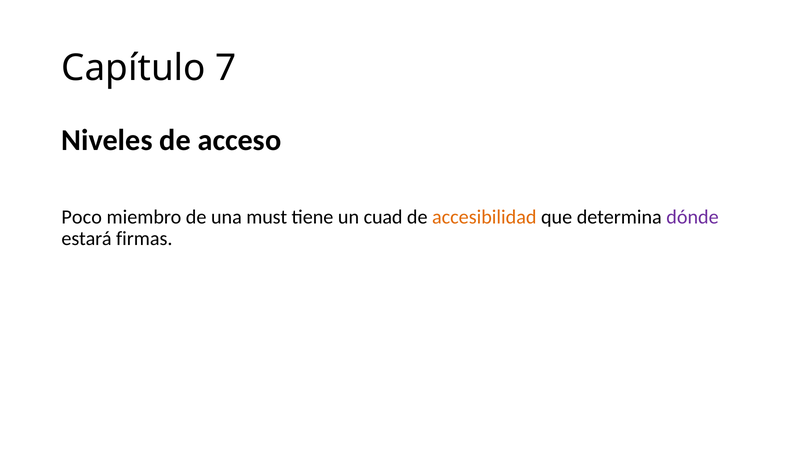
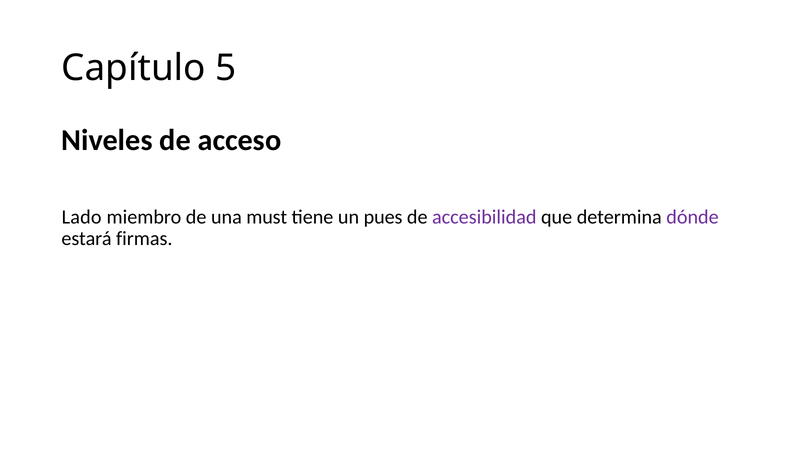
7: 7 -> 5 (226, 68)
Poco: Poco -> Lado (82, 217)
cuad: cuad -> pues (383, 217)
accesibilidad colour: orange -> purple (484, 217)
